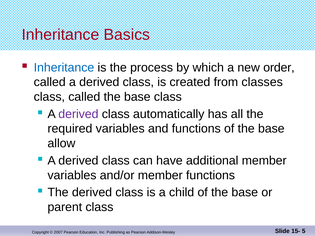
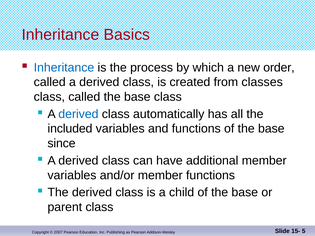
derived colour: purple -> blue (78, 114)
required: required -> included (70, 129)
allow: allow -> since (61, 144)
